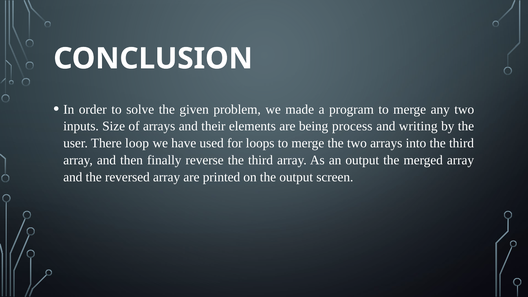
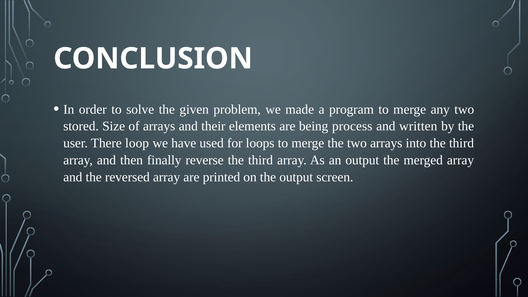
inputs: inputs -> stored (81, 126)
writing: writing -> written (418, 126)
